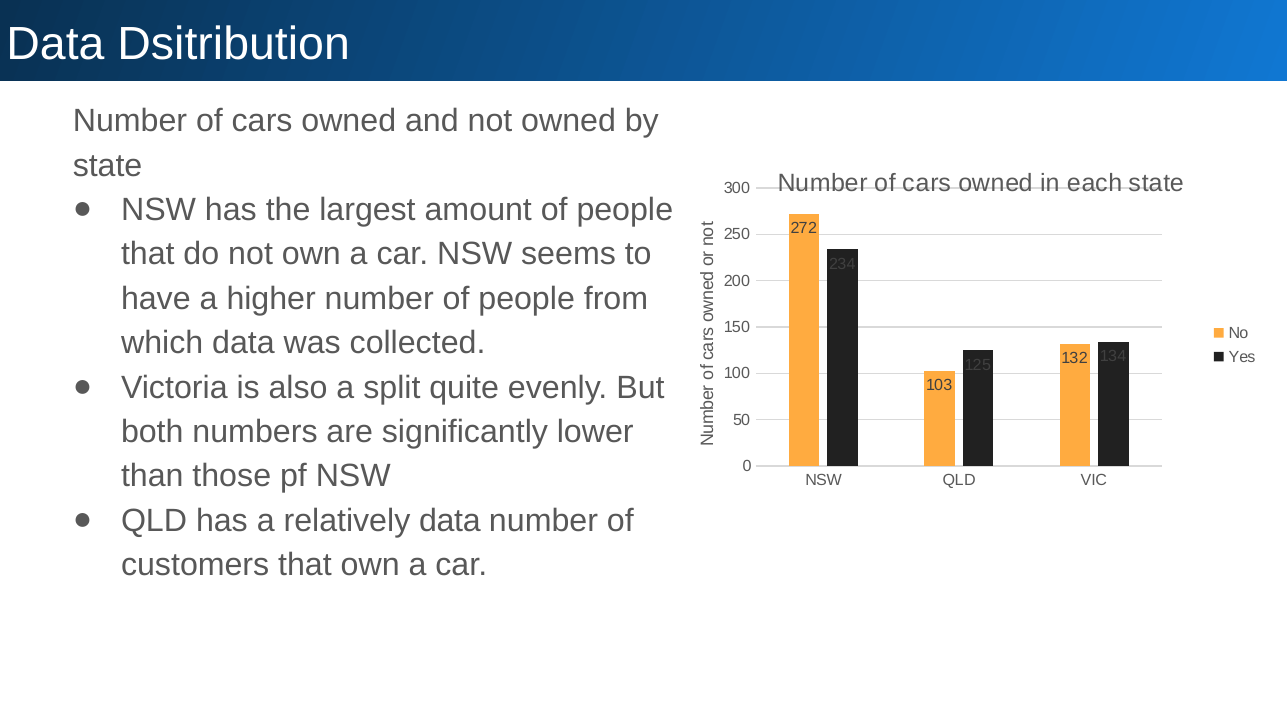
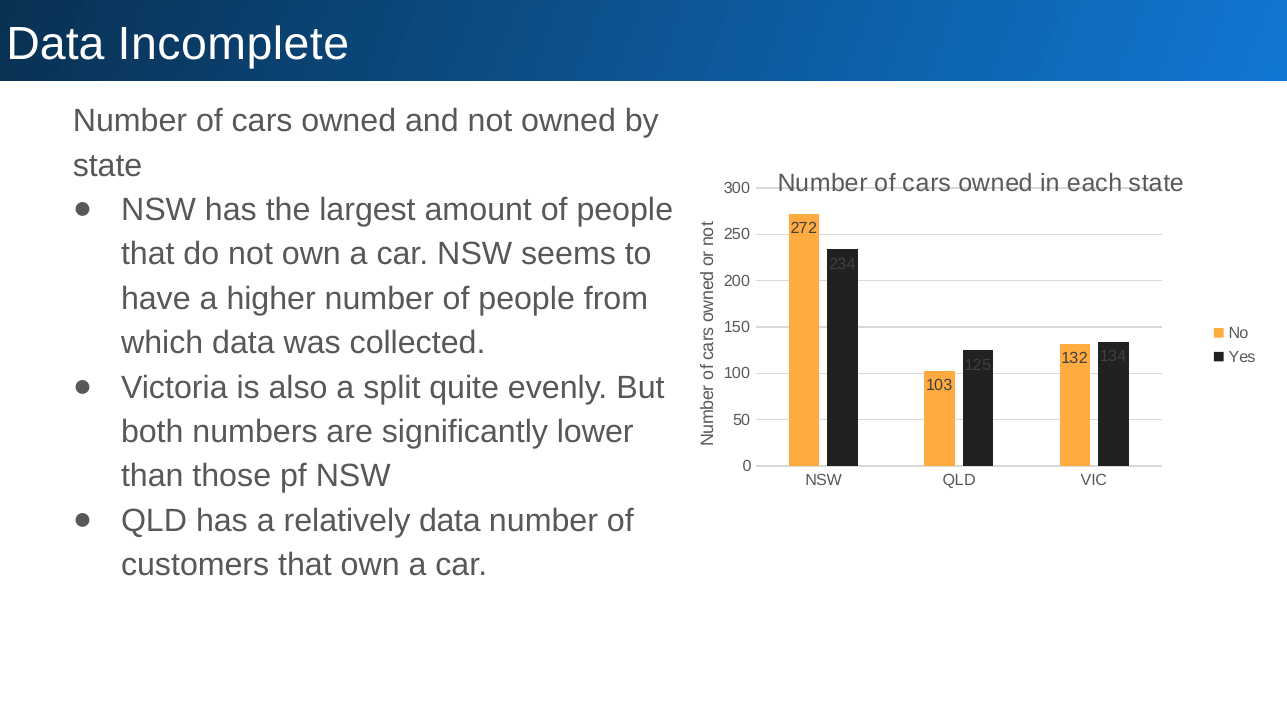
Dsitribution: Dsitribution -> Incomplete (233, 44)
